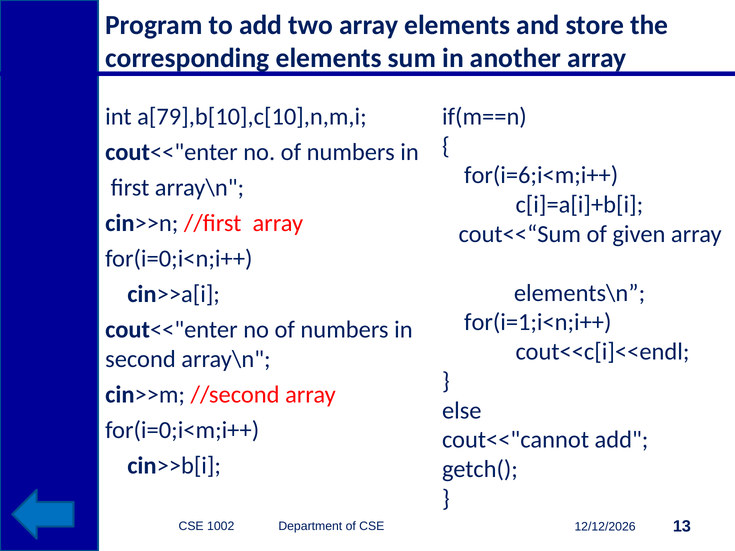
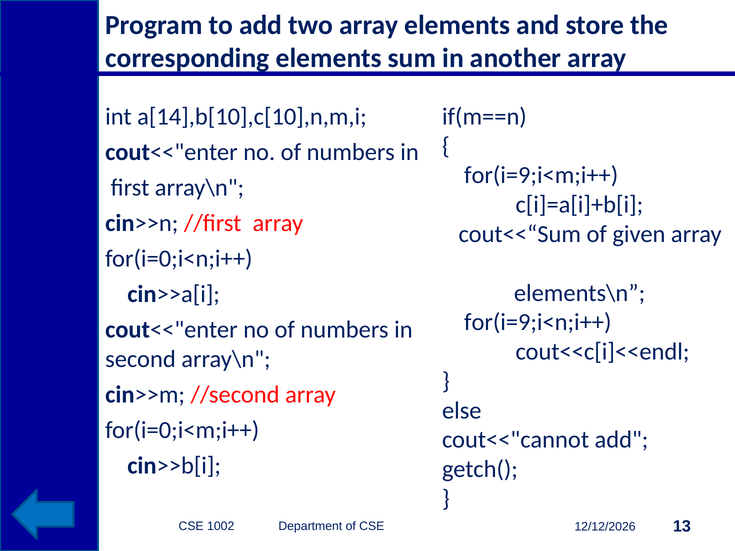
a[79],b[10],c[10],n,m,i: a[79],b[10],c[10],n,m,i -> a[14],b[10],c[10],n,m,i (252, 117)
for(i=6;i<m;i++: for(i=6;i<m;i++ -> for(i=9;i<m;i++ (541, 175)
for(i=1;i<n;i++: for(i=1;i<n;i++ -> for(i=9;i<n;i++ (538, 322)
